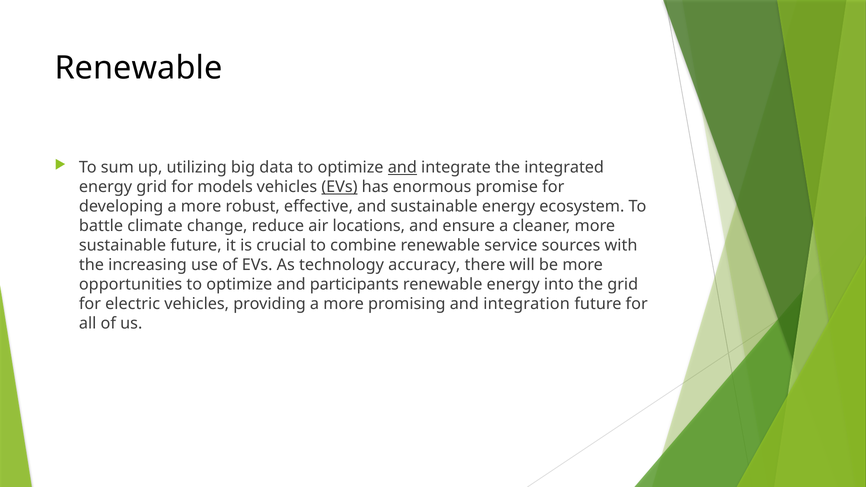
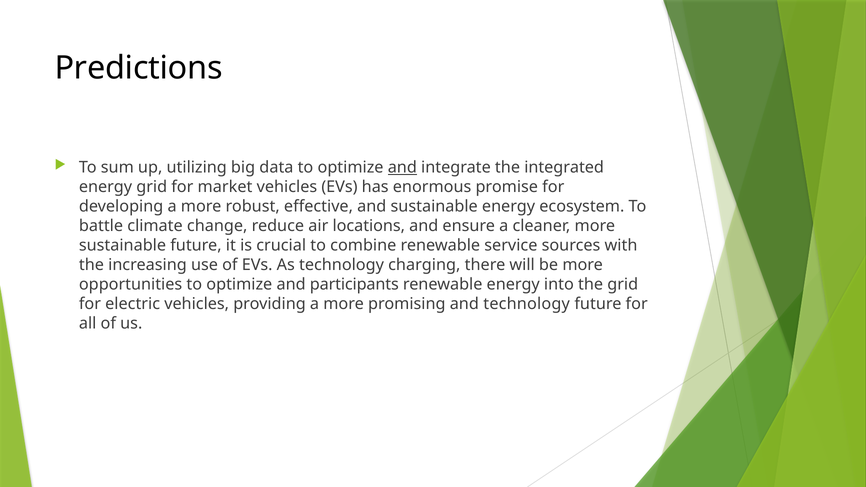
Renewable: Renewable -> Predictions (139, 68)
models: models -> market (225, 187)
EVs underline: present -> none (339, 187)
accuracy: accuracy -> charging (424, 265)
and integration: integration -> technology (527, 304)
